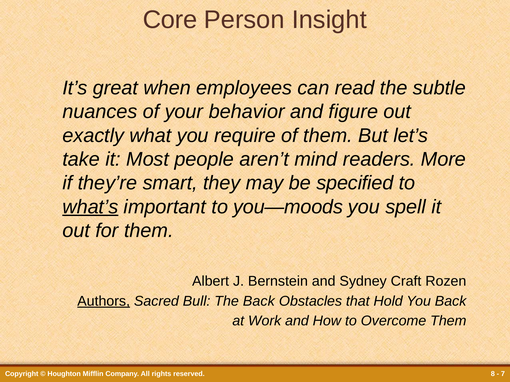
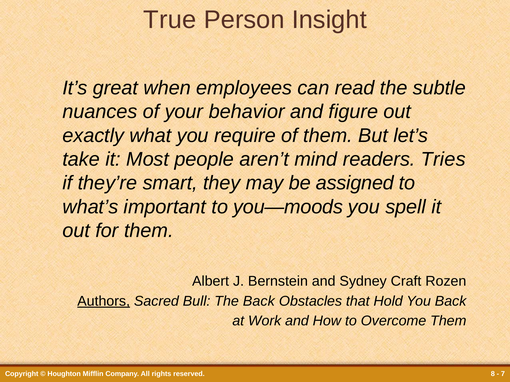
Core: Core -> True (170, 20)
More: More -> Tries (443, 160)
specified: specified -> assigned (355, 183)
what’s underline: present -> none (90, 207)
